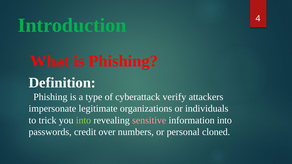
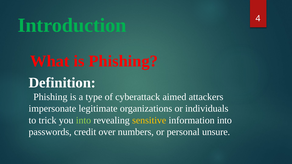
verify: verify -> aimed (174, 97)
sensitive colour: pink -> yellow (149, 120)
cloned: cloned -> unsure (216, 132)
